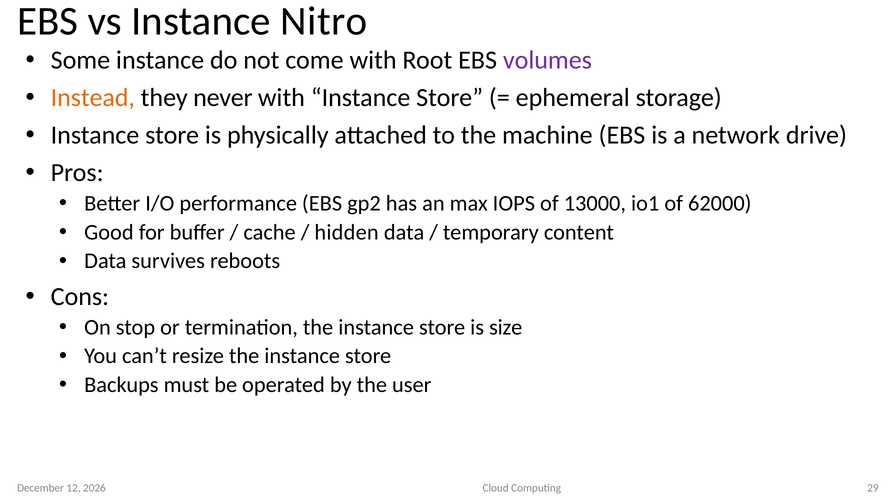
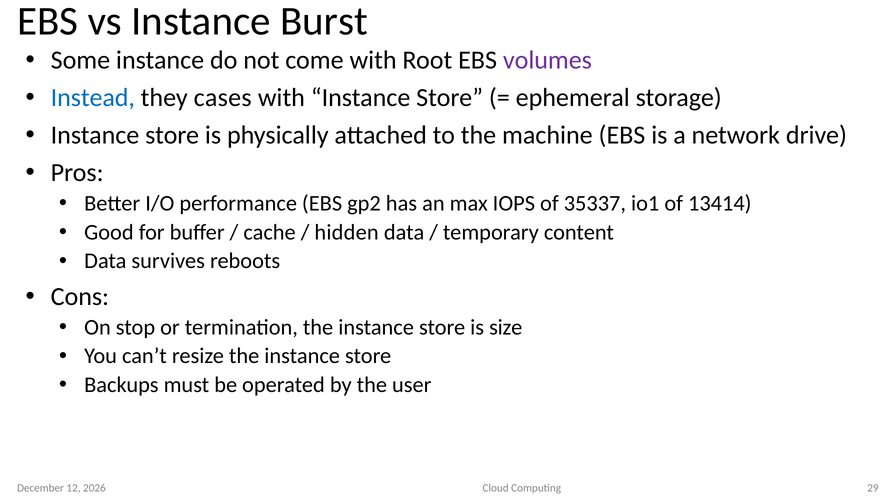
Nitro: Nitro -> Burst (324, 21)
Instead colour: orange -> blue (93, 98)
never: never -> cases (223, 98)
13000: 13000 -> 35337 (595, 204)
62000: 62000 -> 13414 (720, 204)
